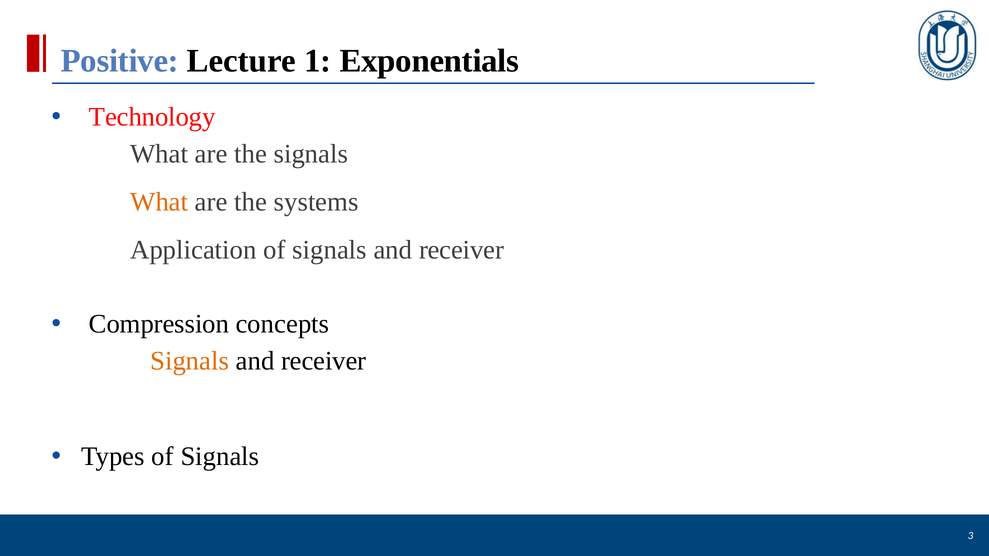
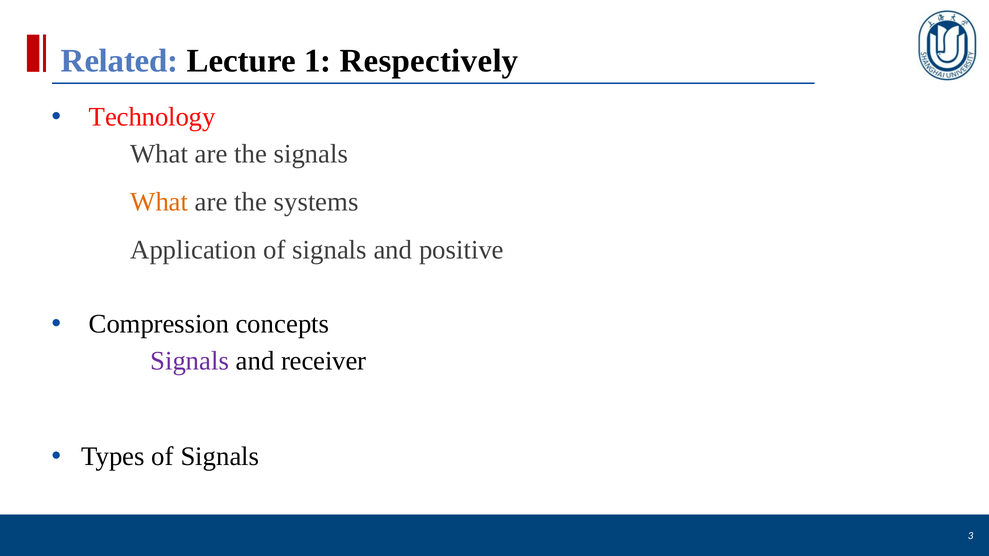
Positive: Positive -> Related (120, 61)
Exponentials: Exponentials -> Respectively (429, 61)
of signals and receiver: receiver -> positive (461, 250)
Signals colour: orange -> purple (190, 361)
